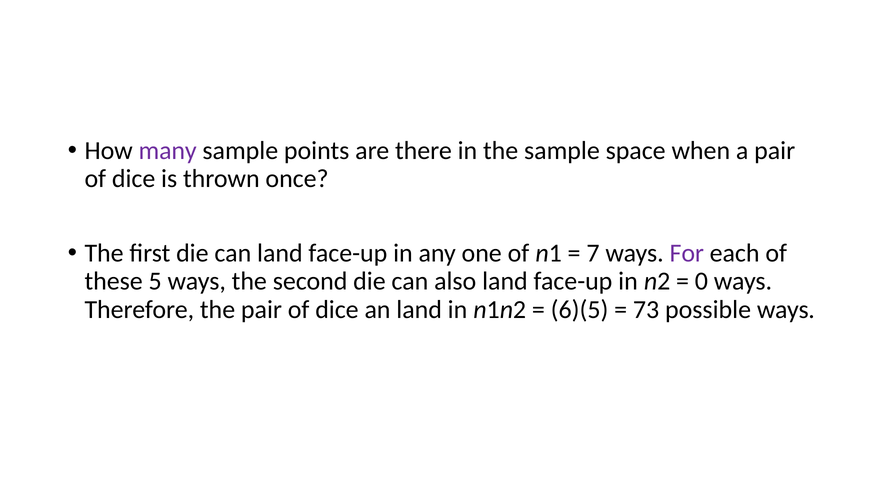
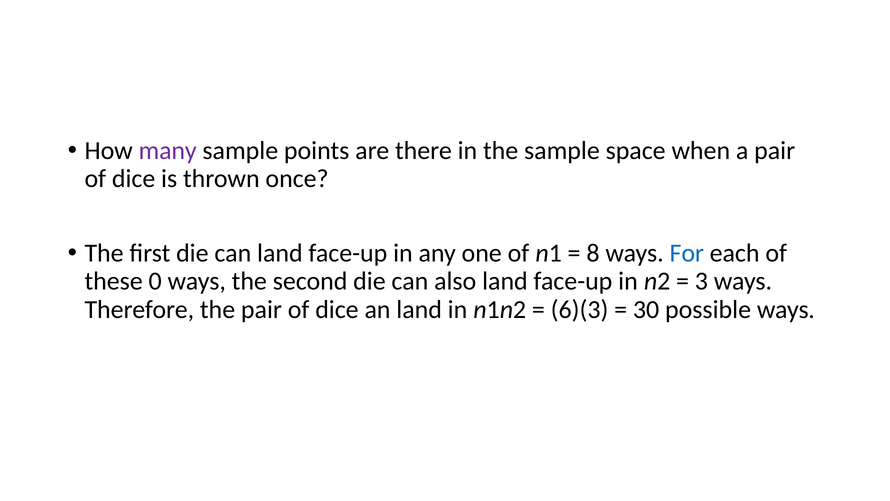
7: 7 -> 8 (593, 253)
For colour: purple -> blue (687, 253)
5: 5 -> 0 (155, 281)
0: 0 -> 3 (701, 281)
6)(5: 6)(5 -> 6)(3 (580, 309)
73: 73 -> 30 (646, 309)
